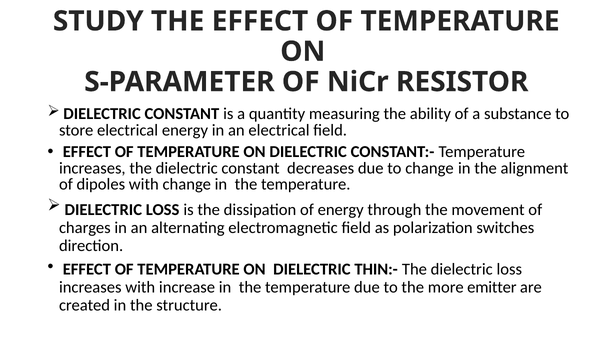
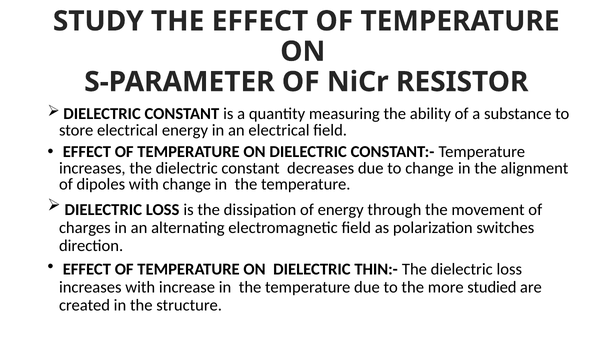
emitter: emitter -> studied (492, 287)
